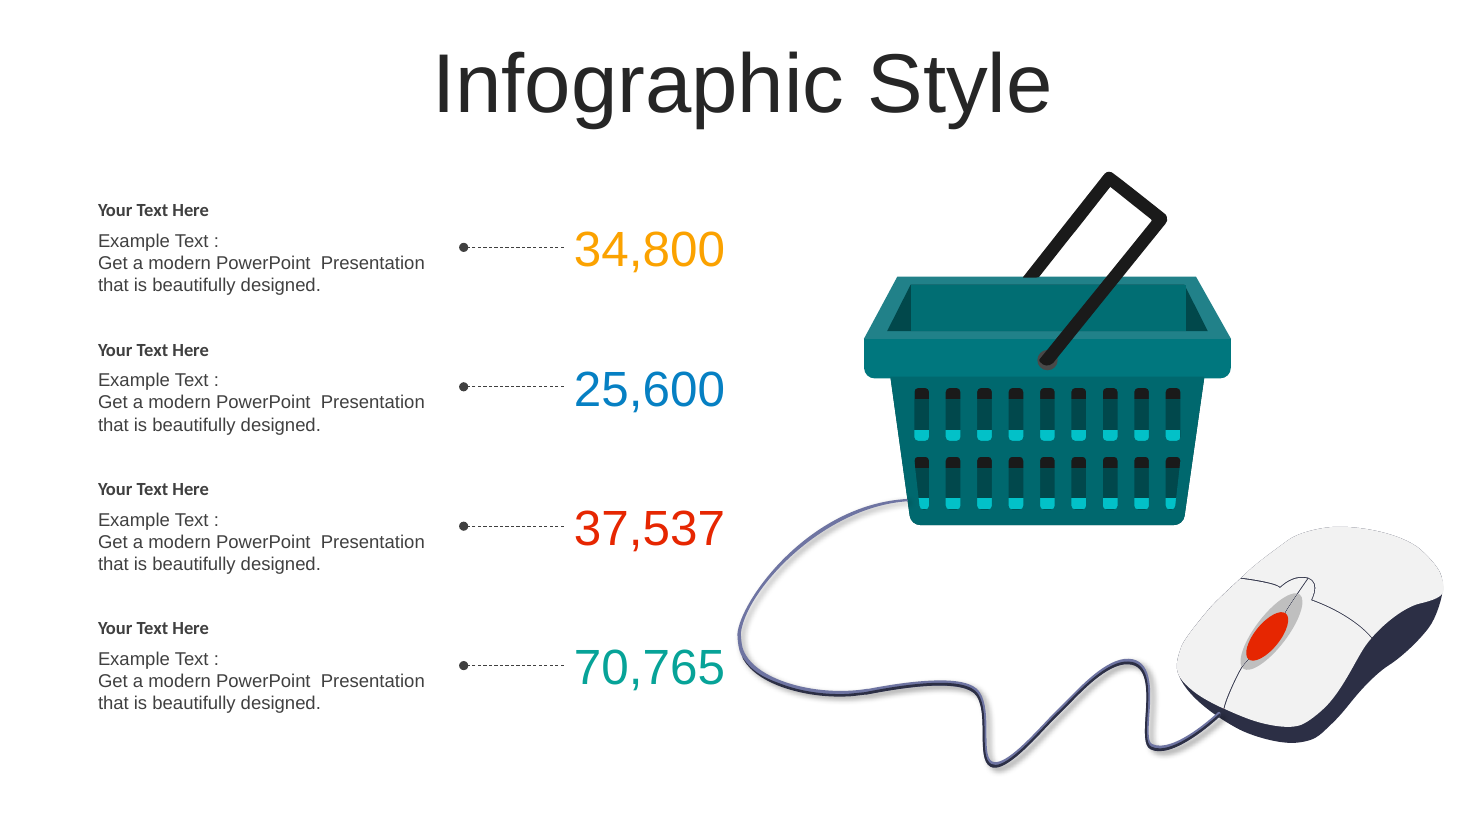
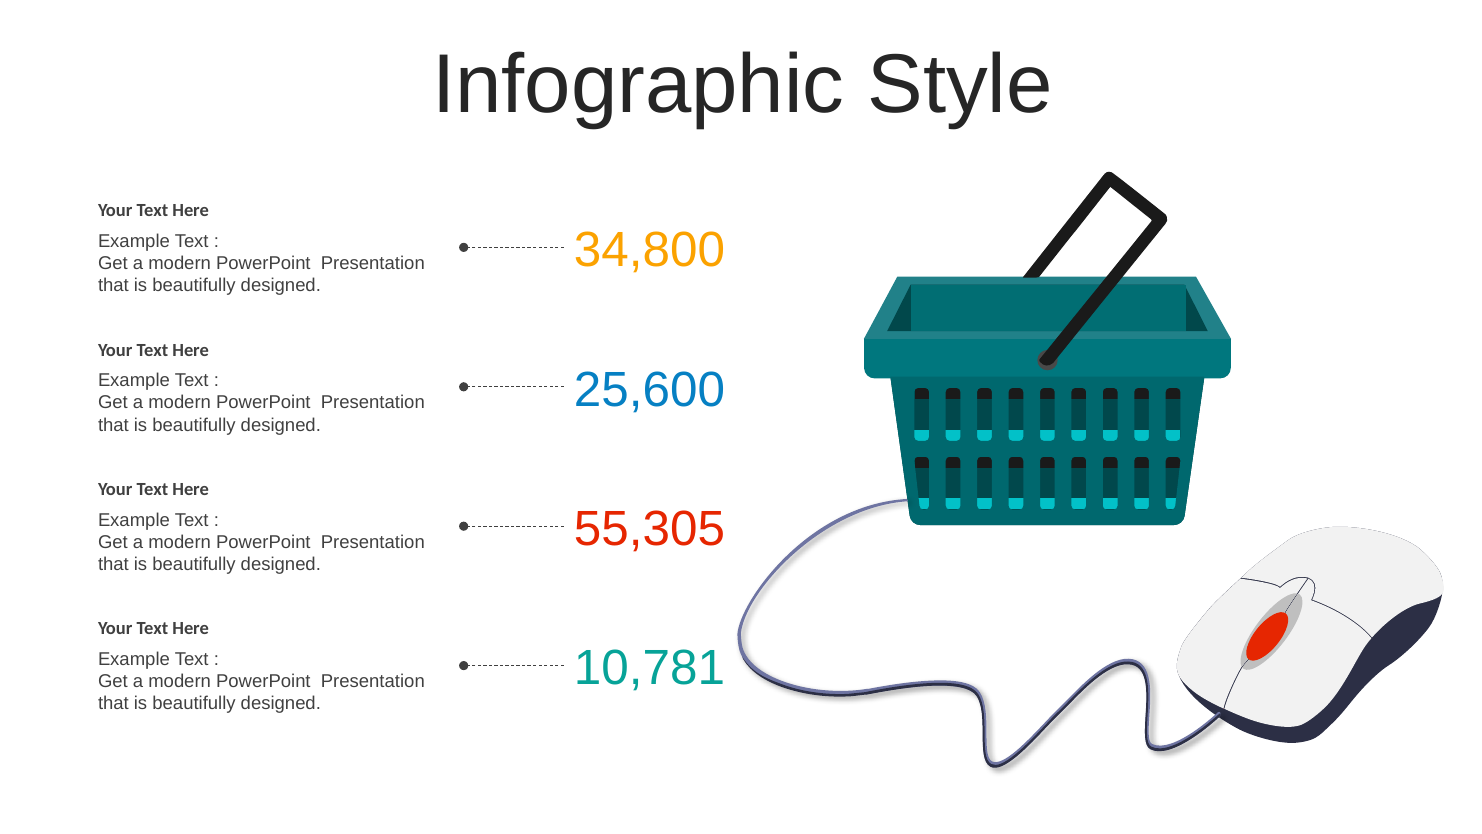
37,537: 37,537 -> 55,305 (650, 529)
70,765: 70,765 -> 10,781 (650, 668)
